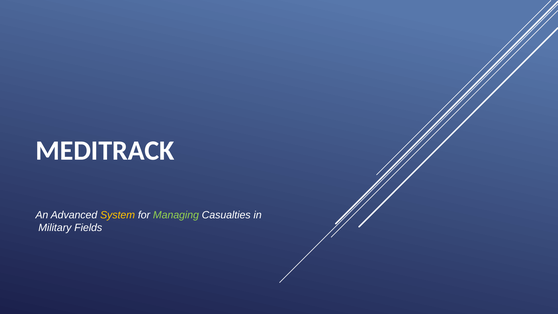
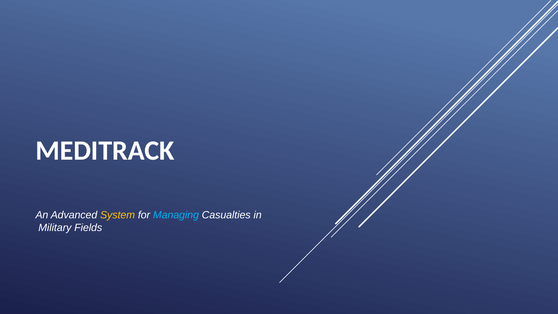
Managing colour: light green -> light blue (176, 215)
